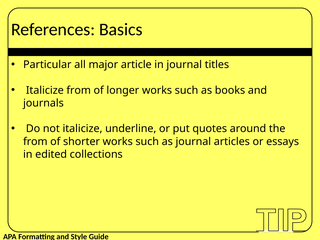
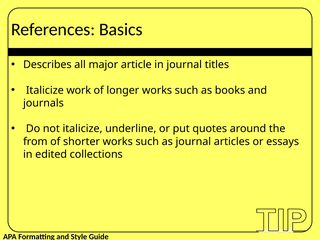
Particular: Particular -> Describes (47, 65)
Italicize from: from -> work (79, 90)
